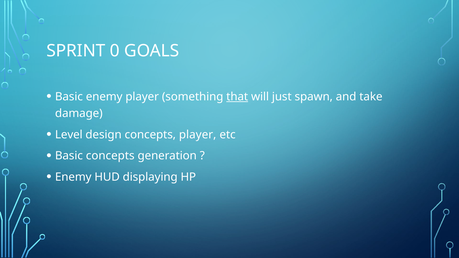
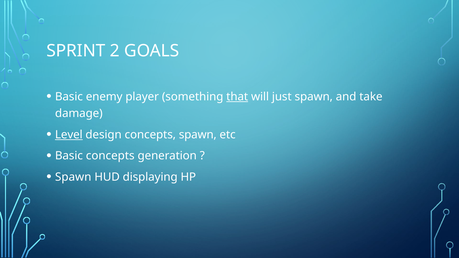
0: 0 -> 2 (115, 51)
Level underline: none -> present (69, 135)
concepts player: player -> spawn (198, 135)
Enemy: Enemy -> Spawn (73, 177)
